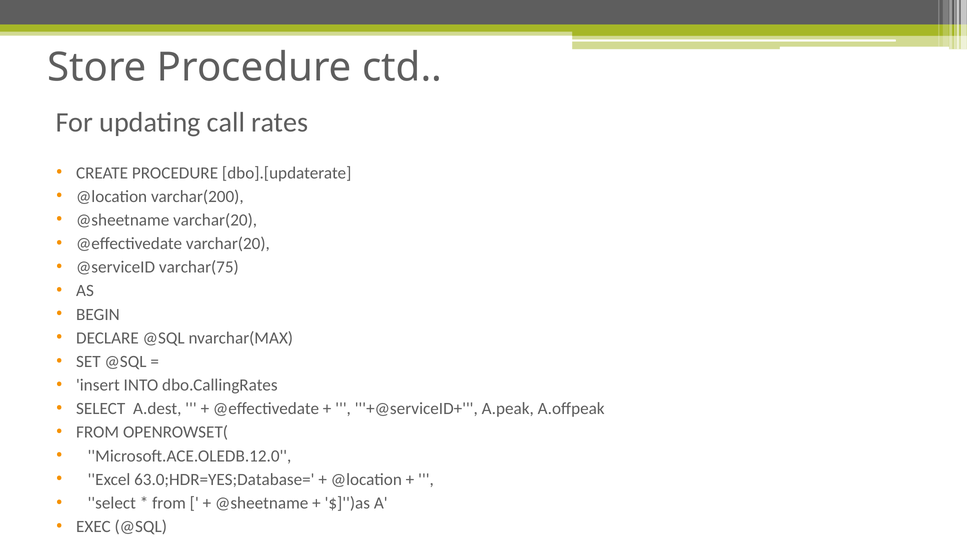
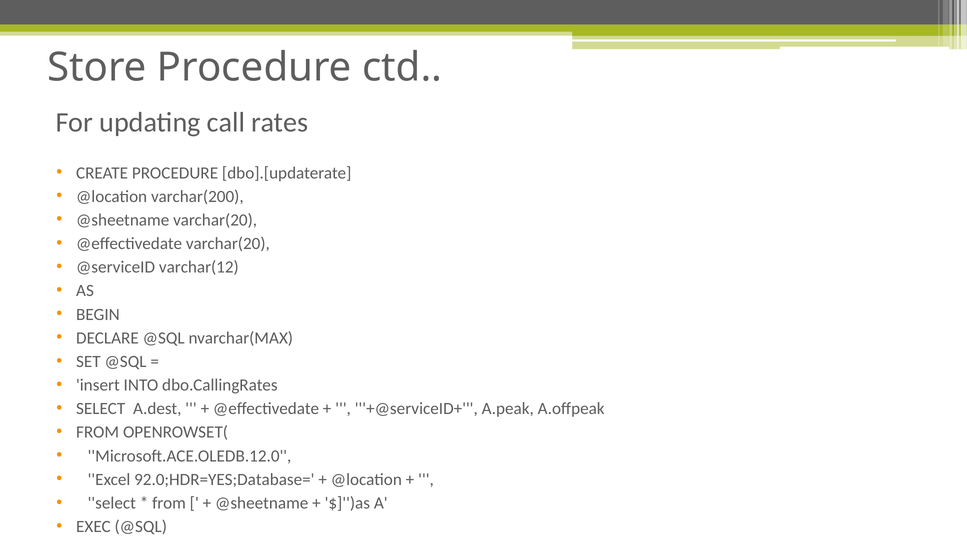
varchar(75: varchar(75 -> varchar(12 (199, 267)
63.0;HDR=YES;Database=: 63.0;HDR=YES;Database= -> 92.0;HDR=YES;Database= (224, 479)
